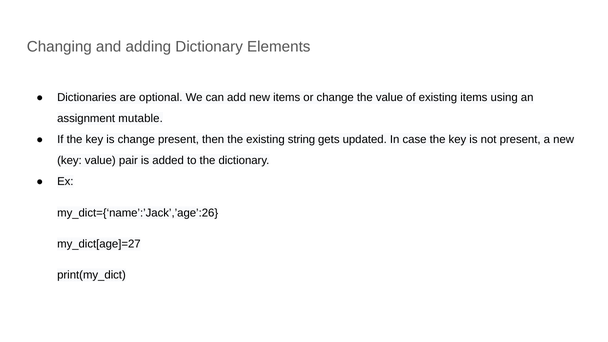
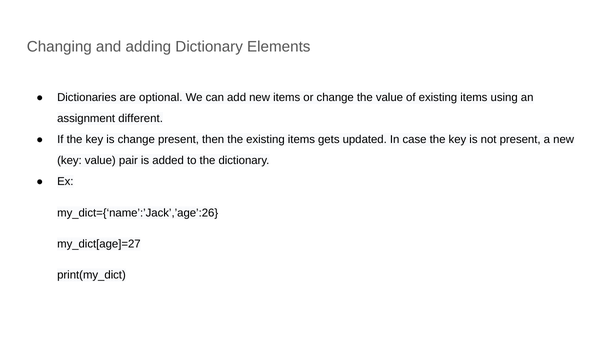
mutable: mutable -> different (141, 119)
the existing string: string -> items (301, 140)
